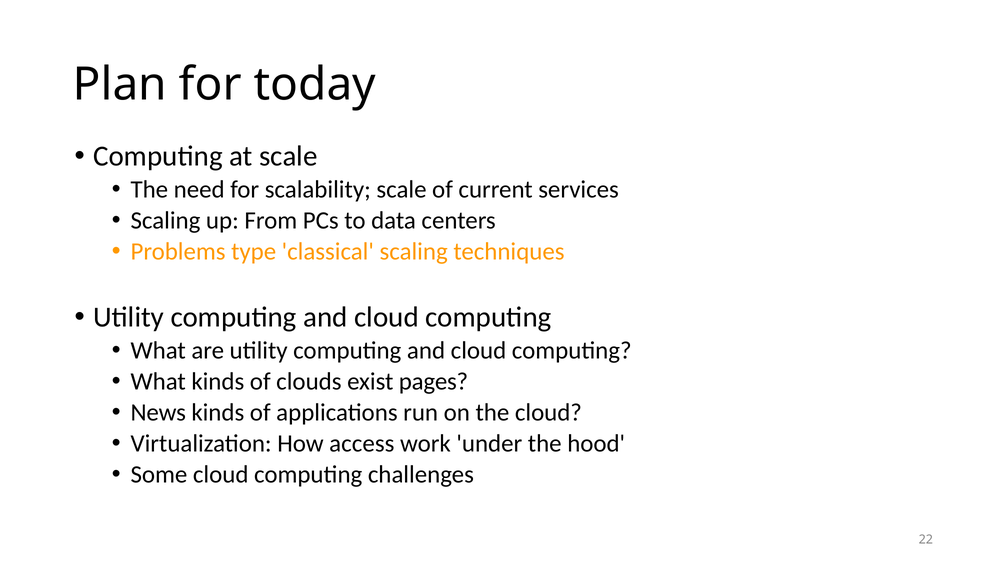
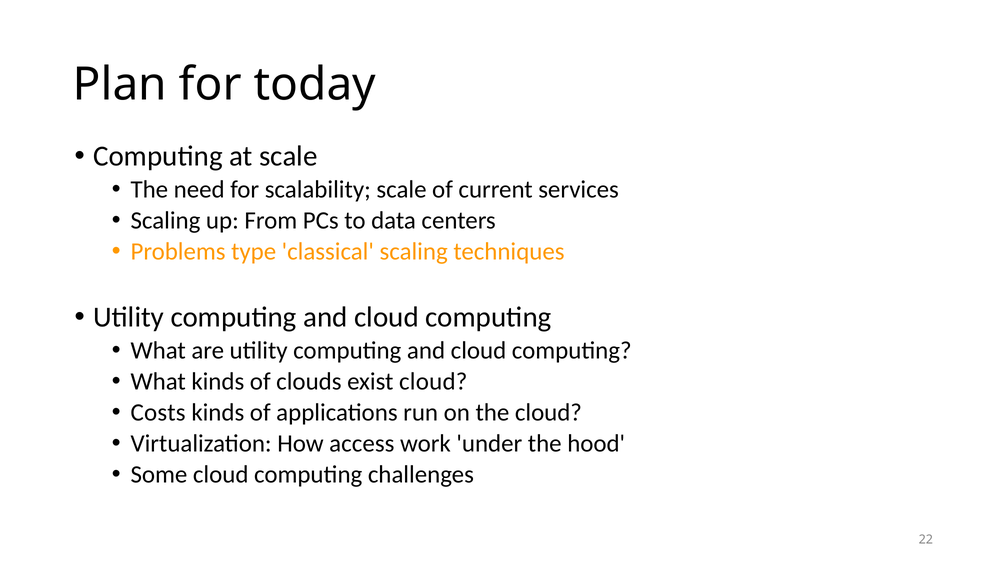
exist pages: pages -> cloud (433, 381)
News: News -> Costs (158, 412)
